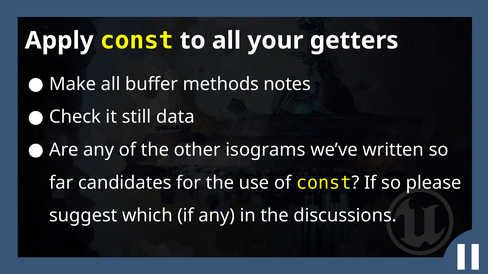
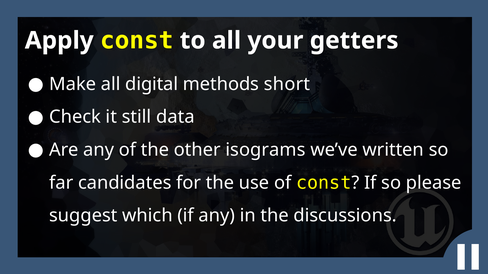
buffer: buffer -> digital (152, 84)
notes: notes -> short (287, 84)
